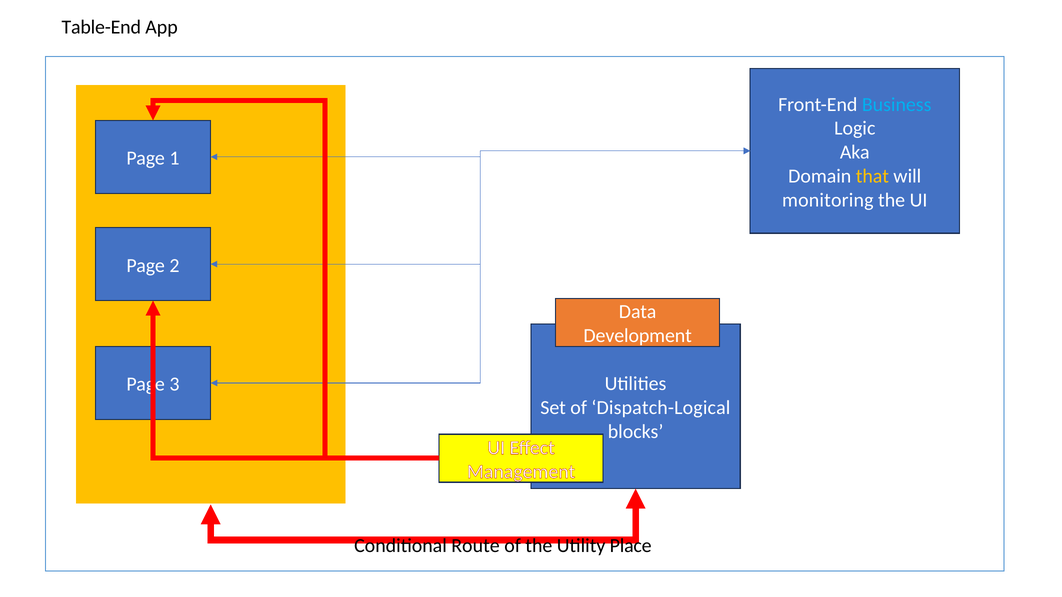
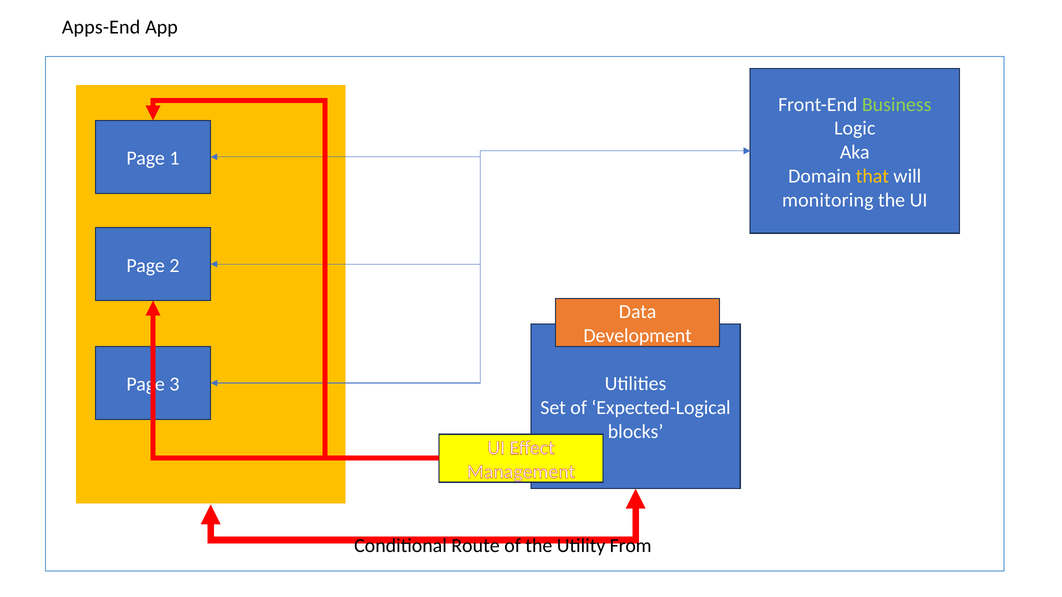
Table-End: Table-End -> Apps-End (101, 27)
Business colour: light blue -> light green (897, 105)
Dispatch-Logical: Dispatch-Logical -> Expected-Logical (661, 408)
Place: Place -> From (631, 546)
